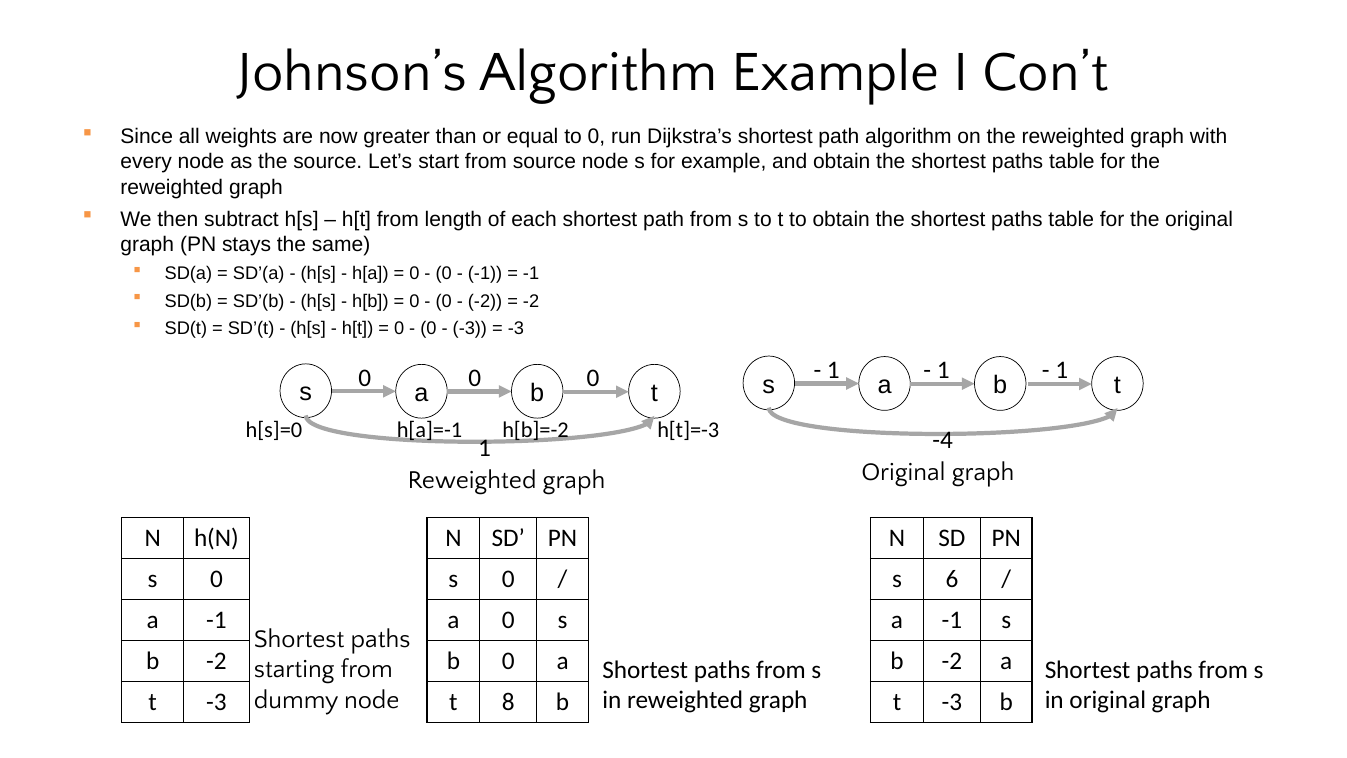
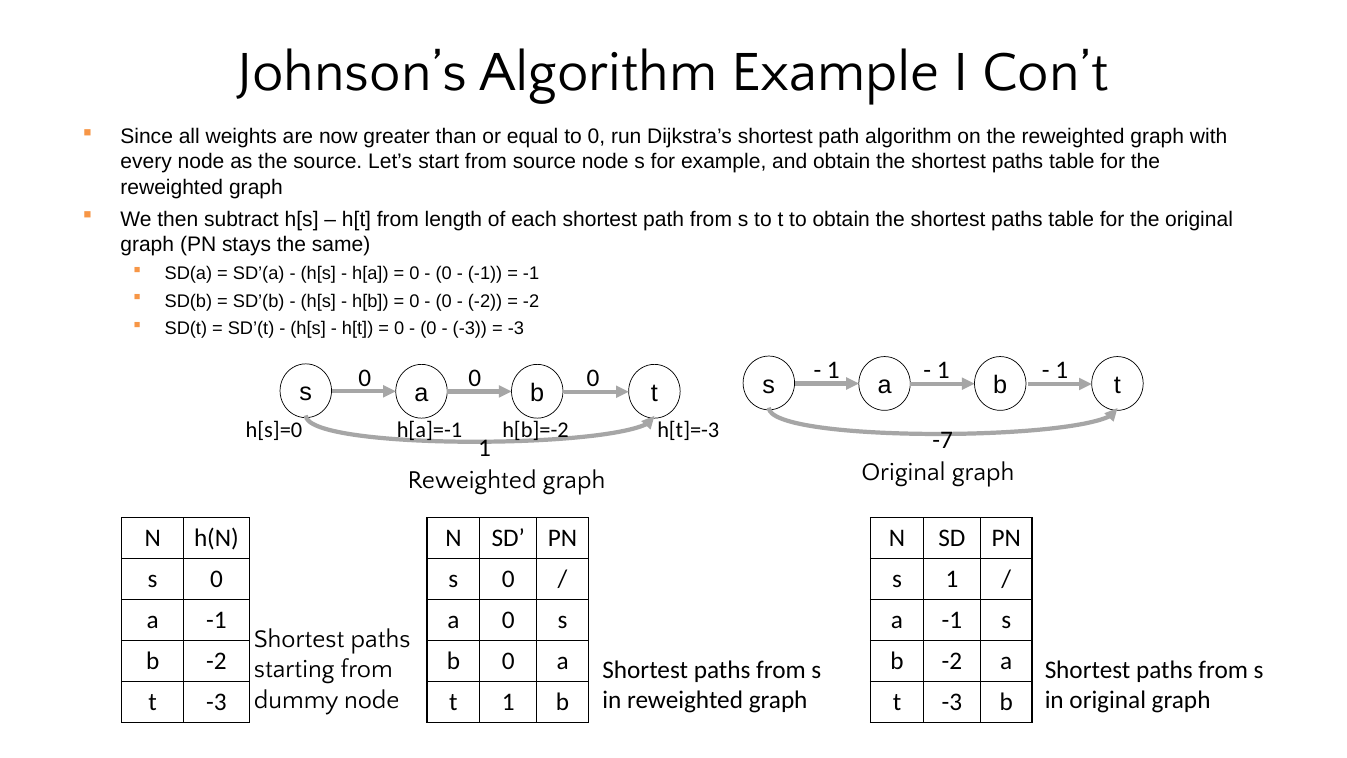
-4: -4 -> -7 (943, 440)
s 6: 6 -> 1 (952, 579)
t 8: 8 -> 1 (508, 702)
